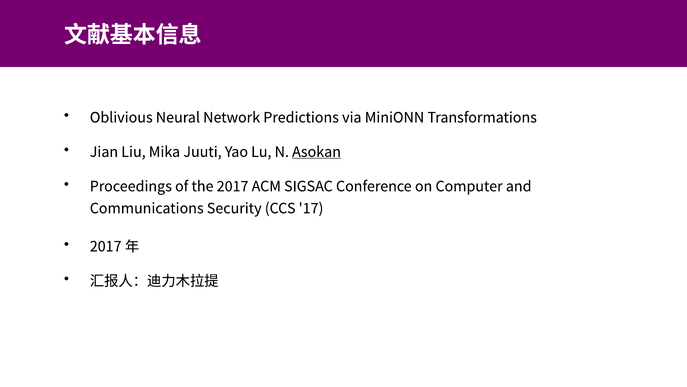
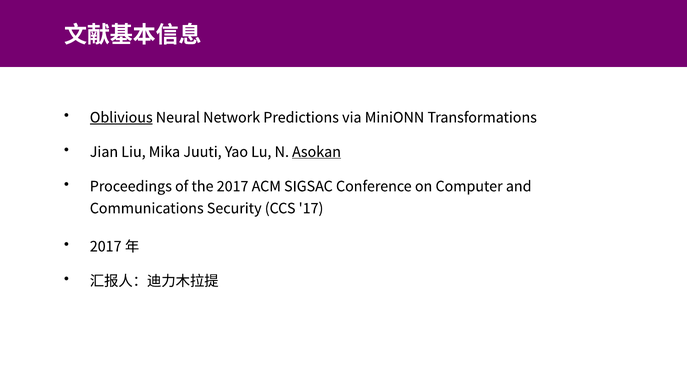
Oblivious underline: none -> present (121, 118)
